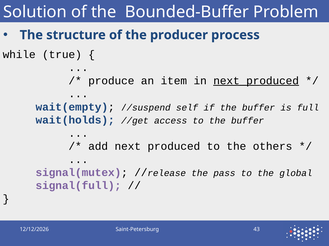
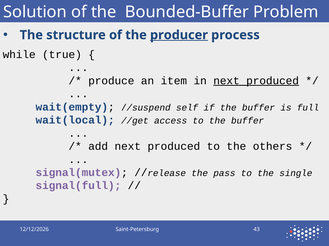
producer underline: none -> present (179, 35)
wait(holds: wait(holds -> wait(local (75, 120)
global: global -> single (296, 174)
